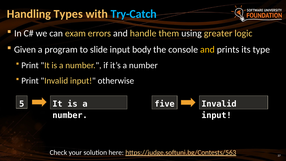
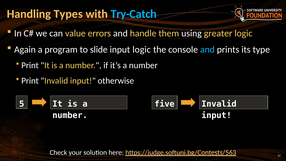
exam: exam -> value (75, 33)
Given: Given -> Again (25, 50)
input body: body -> logic (142, 50)
and colour: yellow -> light blue (207, 50)
